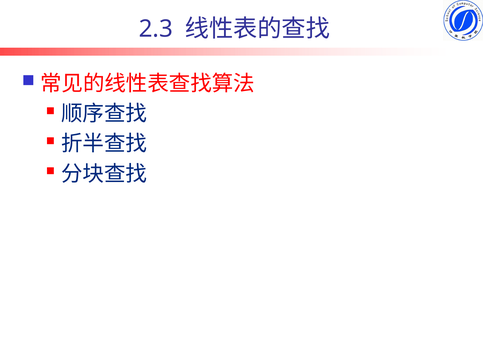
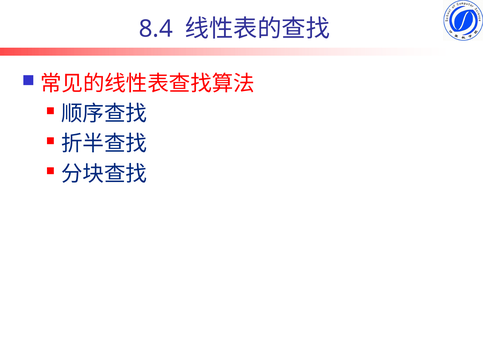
2.3: 2.3 -> 8.4 (156, 29)
